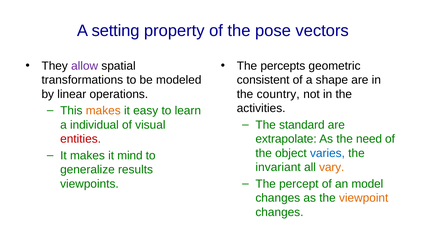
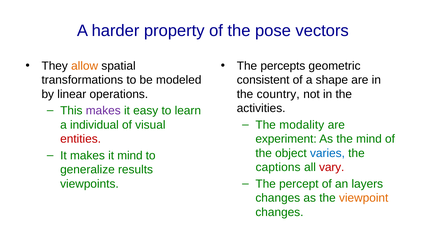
setting: setting -> harder (115, 31)
allow colour: purple -> orange (85, 66)
makes colour: orange -> purple (103, 111)
standard: standard -> modality (302, 125)
extrapolate: extrapolate -> experiment (286, 139)
the need: need -> mind (369, 139)
invariant: invariant -> captions (278, 168)
vary colour: orange -> red (332, 168)
model: model -> layers (367, 184)
